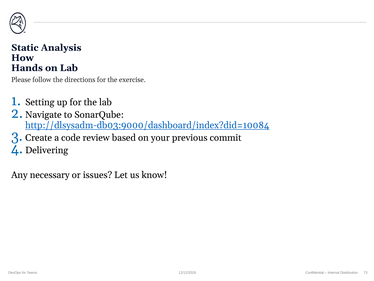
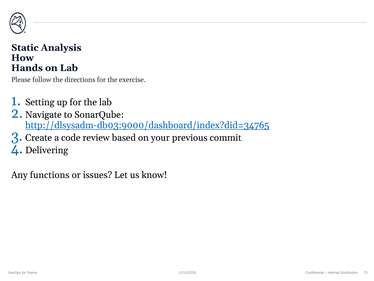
http://dlsysadm-db03:9000/dashboard/index?did=10084: http://dlsysadm-db03:9000/dashboard/index?did=10084 -> http://dlsysadm-db03:9000/dashboard/index?did=34765 (147, 125)
necessary: necessary -> functions (50, 175)
